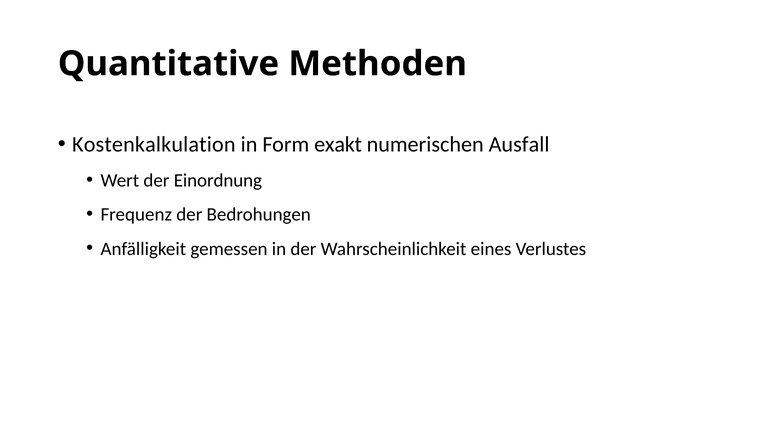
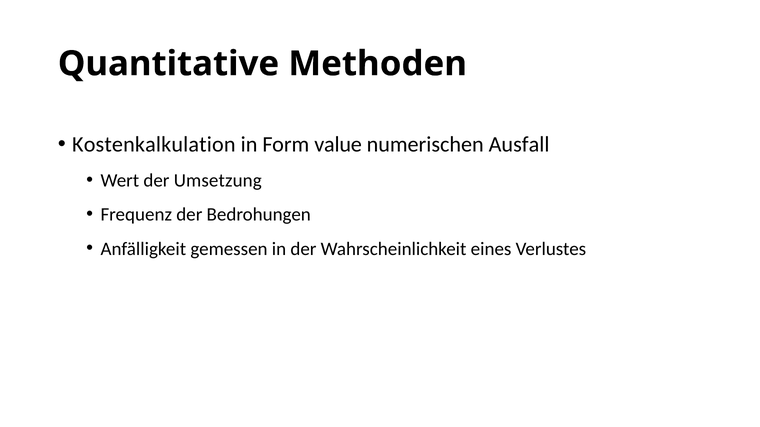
exakt: exakt -> value (338, 145)
Einordnung: Einordnung -> Umsetzung (218, 181)
